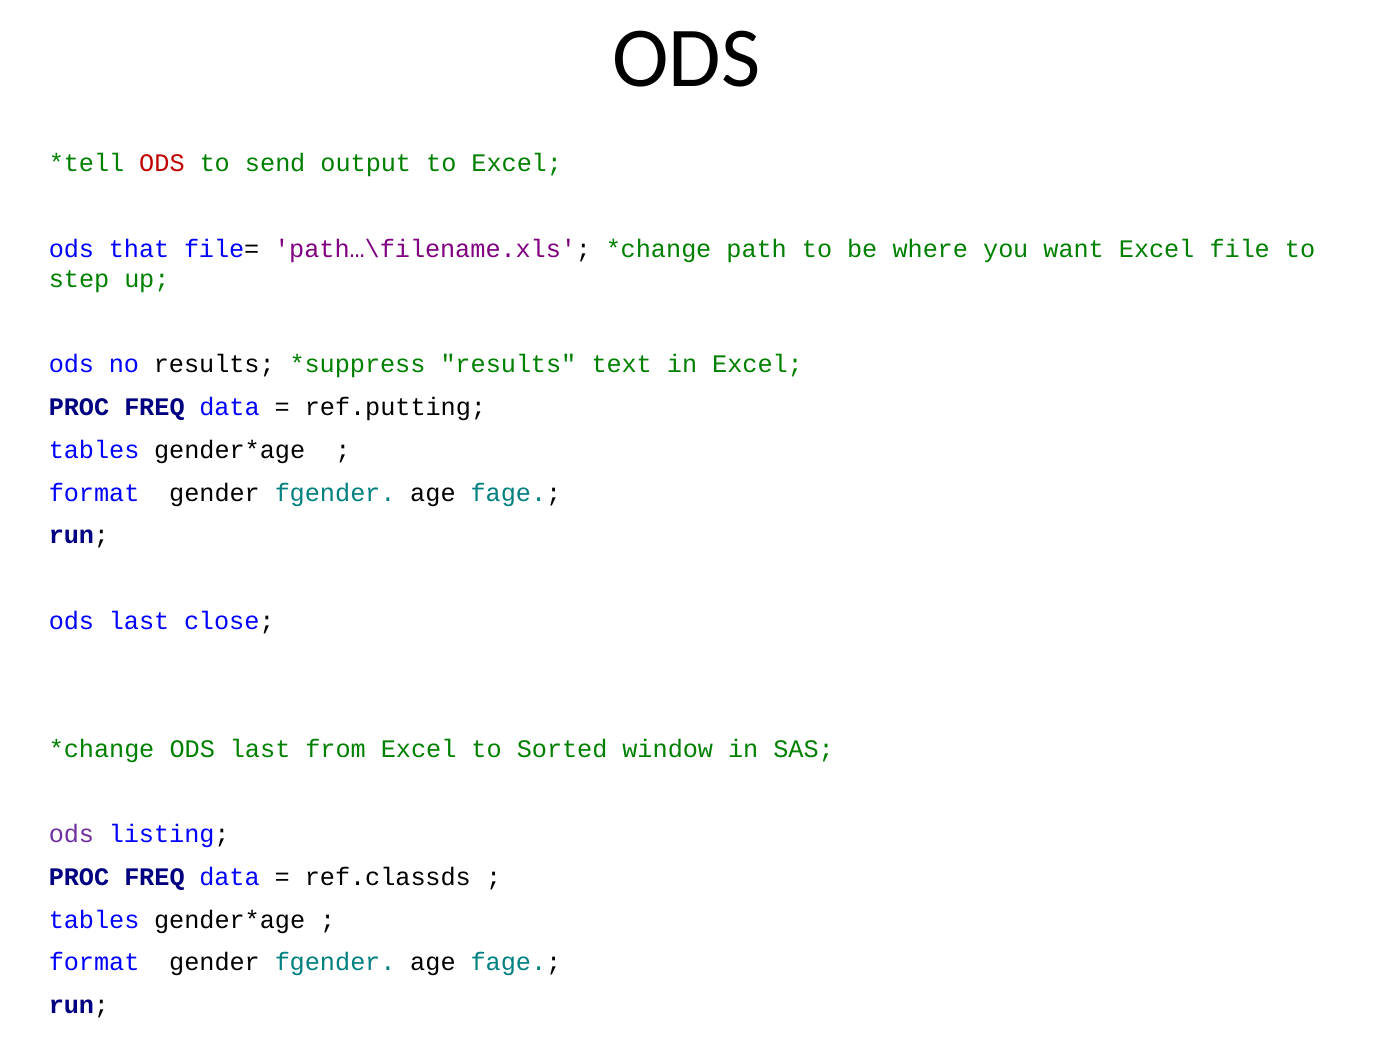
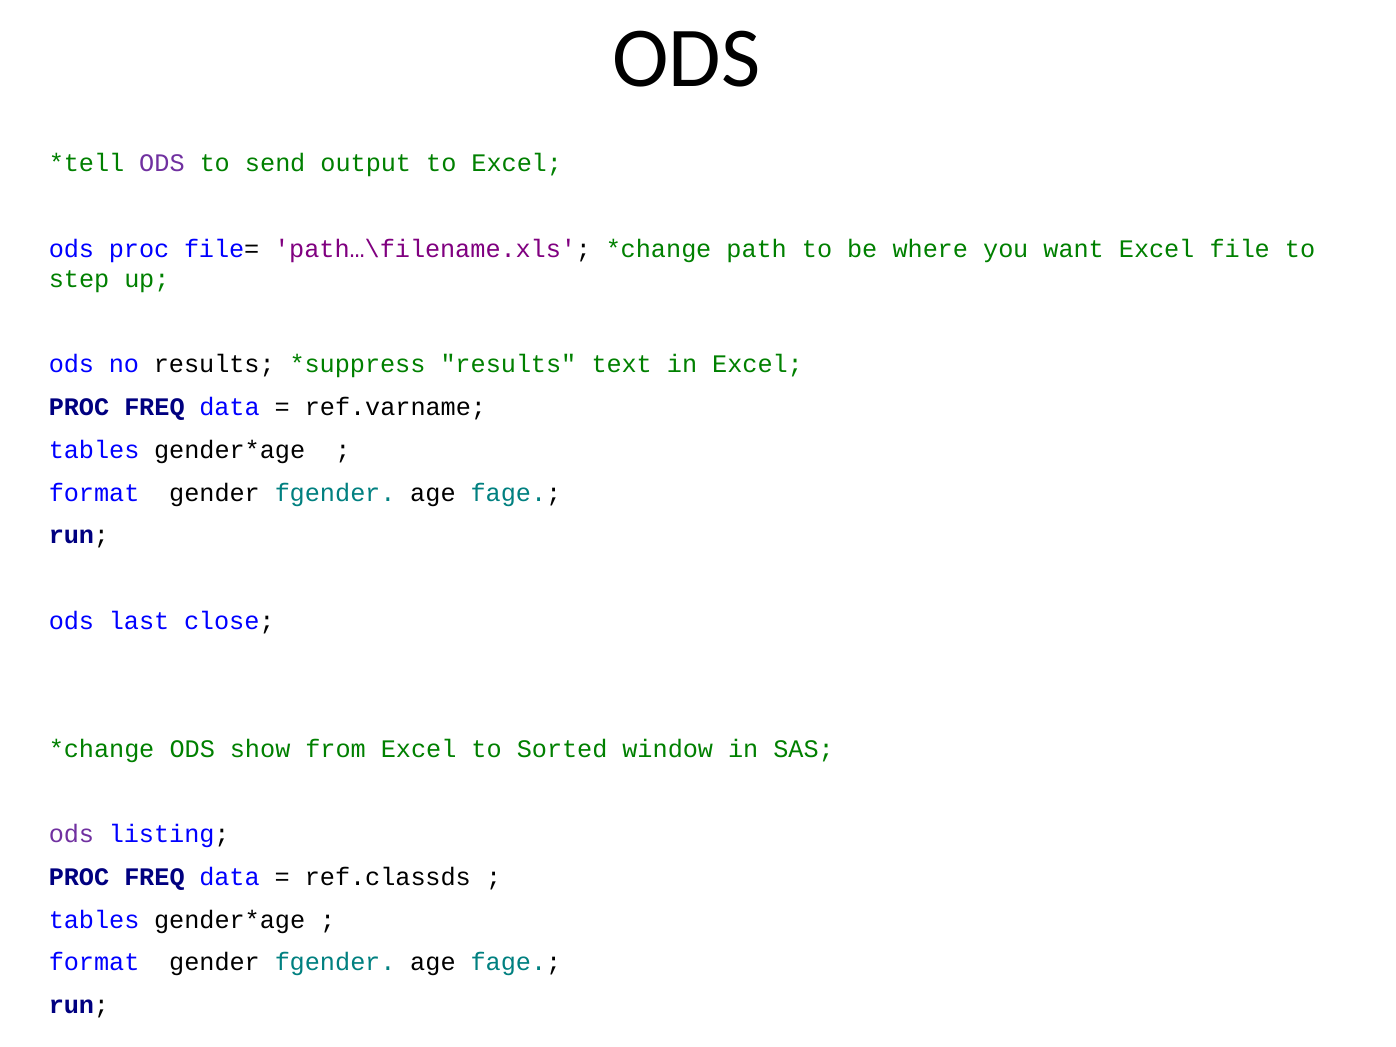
ODS colour: red -> purple (162, 163)
ods that: that -> proc (139, 249)
ref.putting: ref.putting -> ref.varname (395, 407)
last: last -> show (260, 749)
